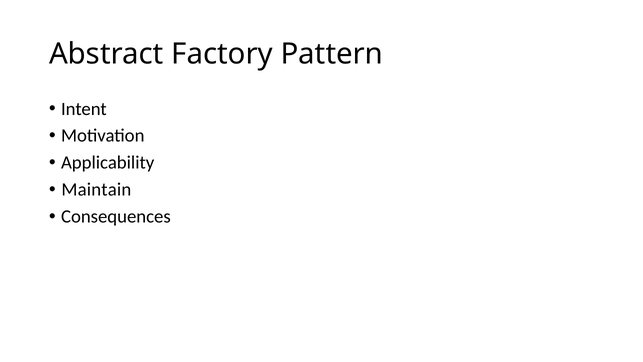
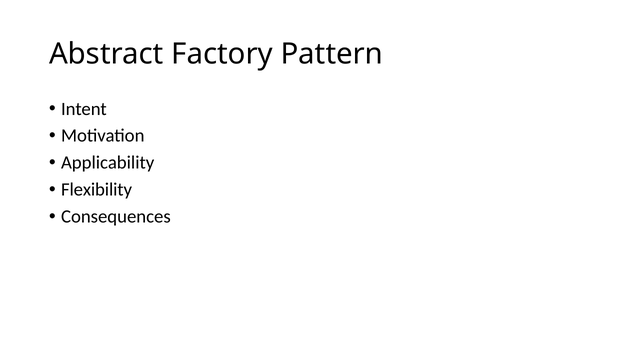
Maintain: Maintain -> Flexibility (97, 190)
